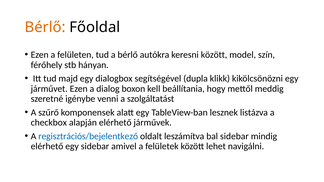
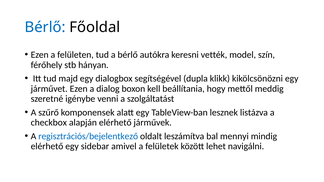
Bérlő colour: orange -> blue (45, 27)
keresni között: között -> vették (214, 55)
bal sidebar: sidebar -> mennyi (234, 136)
